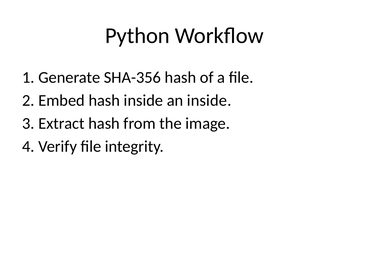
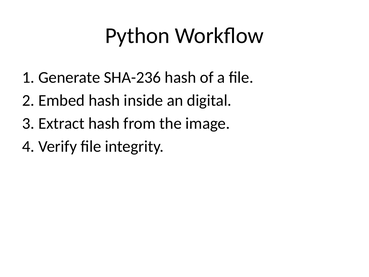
SHA-356: SHA-356 -> SHA-236 (132, 77)
an inside: inside -> digital (209, 100)
